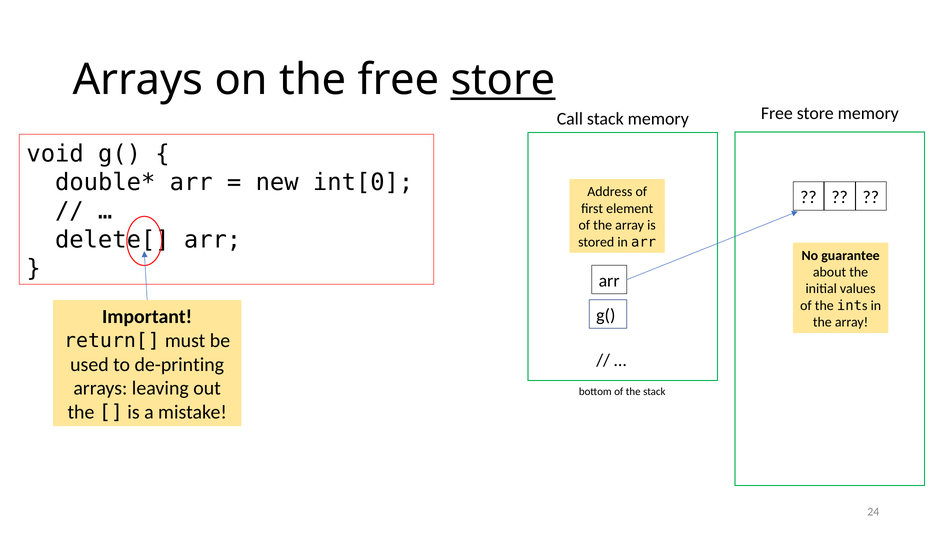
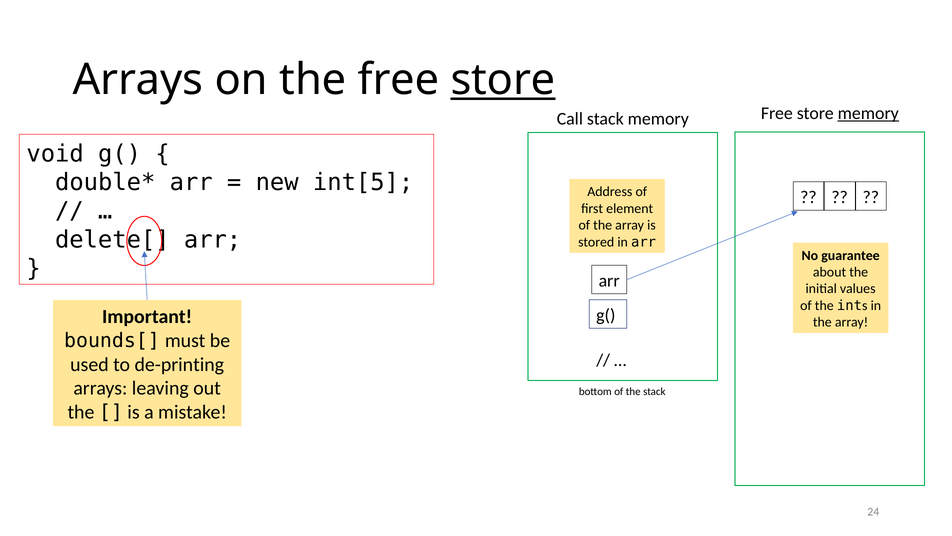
memory underline: none -> present (868, 113)
int[0: int[0 -> int[5 (363, 182)
return[: return[ -> bounds[ (112, 340)
